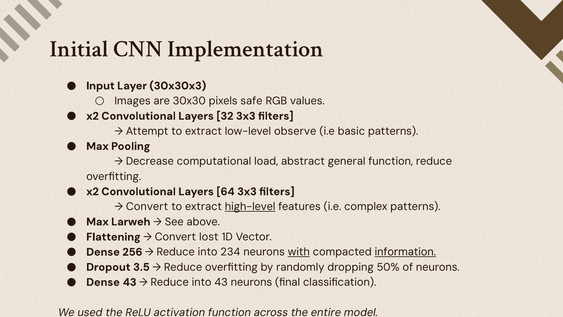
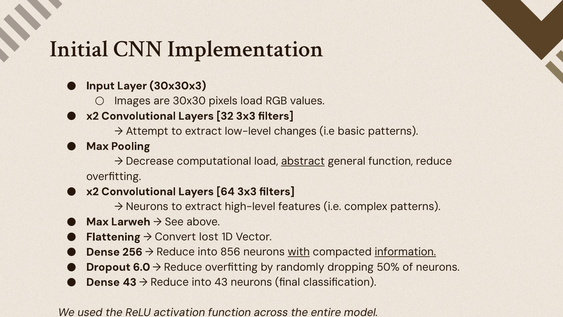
pixels safe: safe -> load (252, 101)
observe: observe -> changes (295, 131)
abstract underline: none -> present (303, 161)
Convert: Convert -> Neurons (147, 206)
high-level underline: present -> none (250, 206)
234: 234 -> 856 (230, 252)
3.5: 3.5 -> 6.0 (142, 267)
